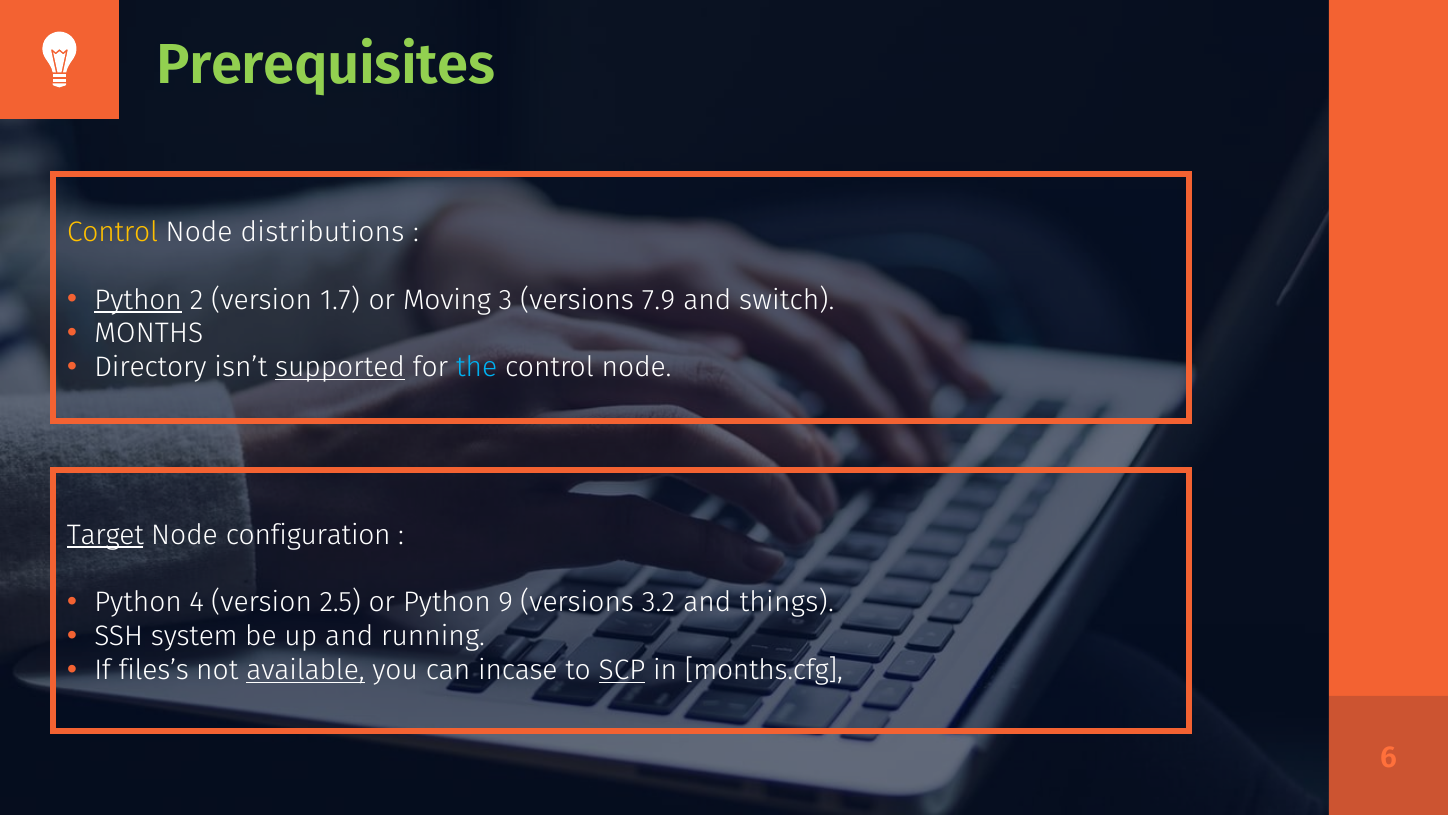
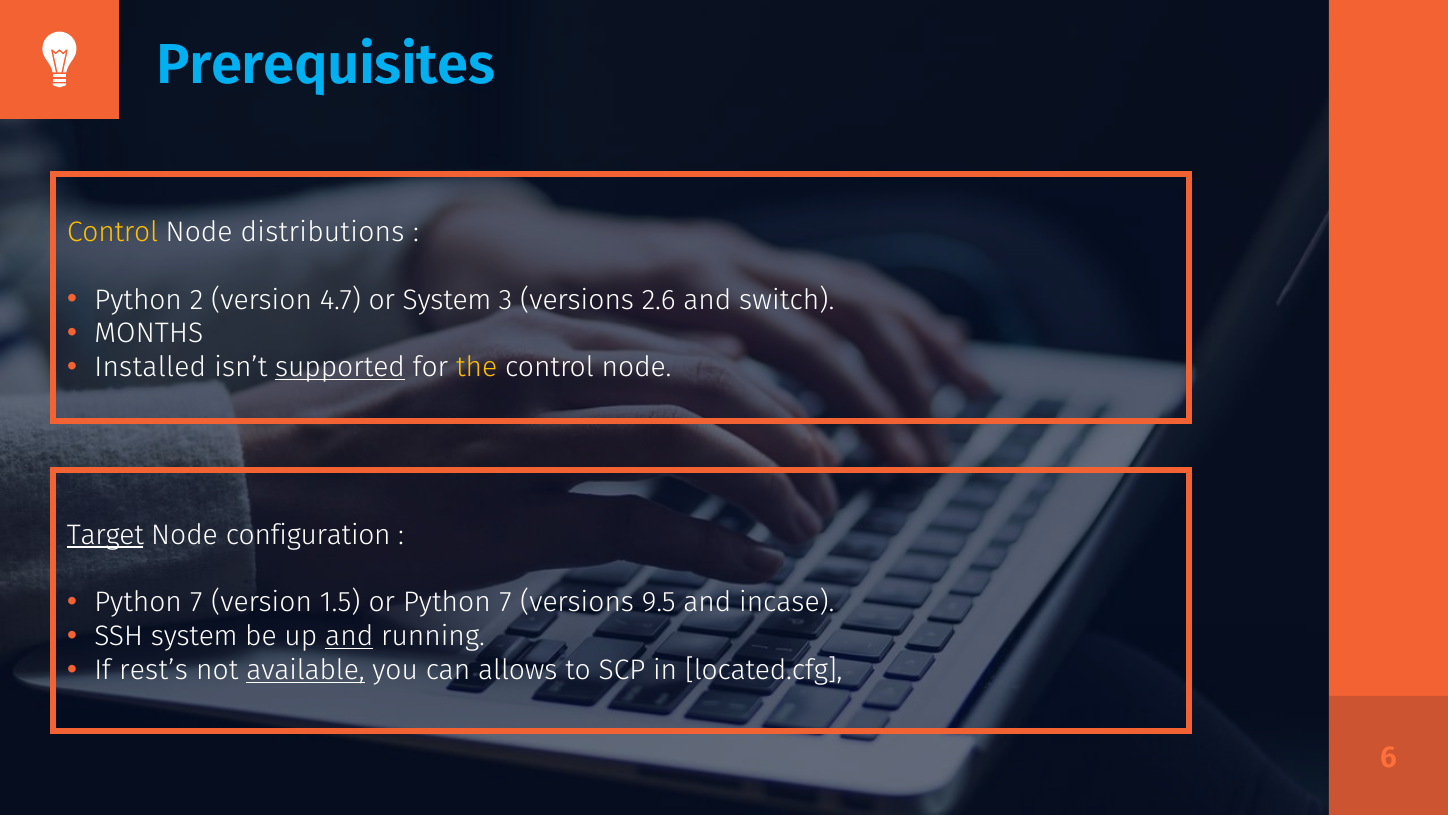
Prerequisites colour: light green -> light blue (326, 65)
Python underline: present -> none (138, 300)
1.7: 1.7 -> 4.7 (340, 300)
or Moving: Moving -> System (447, 300)
7.9: 7.9 -> 2.6 (659, 300)
Directory: Directory -> Installed (150, 367)
the colour: light blue -> yellow (477, 367)
4: 4 -> 7 (196, 602)
2.5: 2.5 -> 1.5 (340, 602)
or Python 9: 9 -> 7 (505, 602)
3.2: 3.2 -> 9.5 (659, 602)
things: things -> incase (787, 602)
and underline: none -> present (349, 636)
files’s: files’s -> rest’s (154, 670)
incase: incase -> allows (518, 670)
SCP underline: present -> none (622, 670)
months.cfg: months.cfg -> located.cfg (764, 670)
